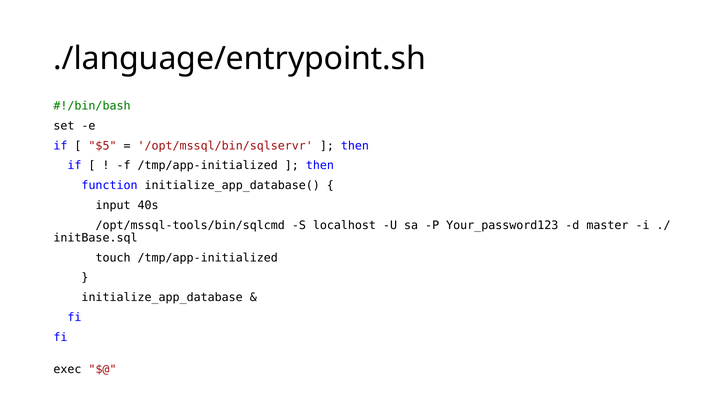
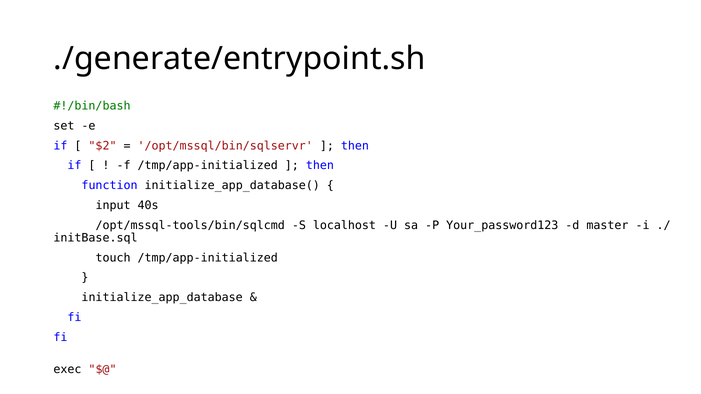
./language/entrypoint.sh: ./language/entrypoint.sh -> ./generate/entrypoint.sh (240, 59)
$5: $5 -> $2 (103, 146)
